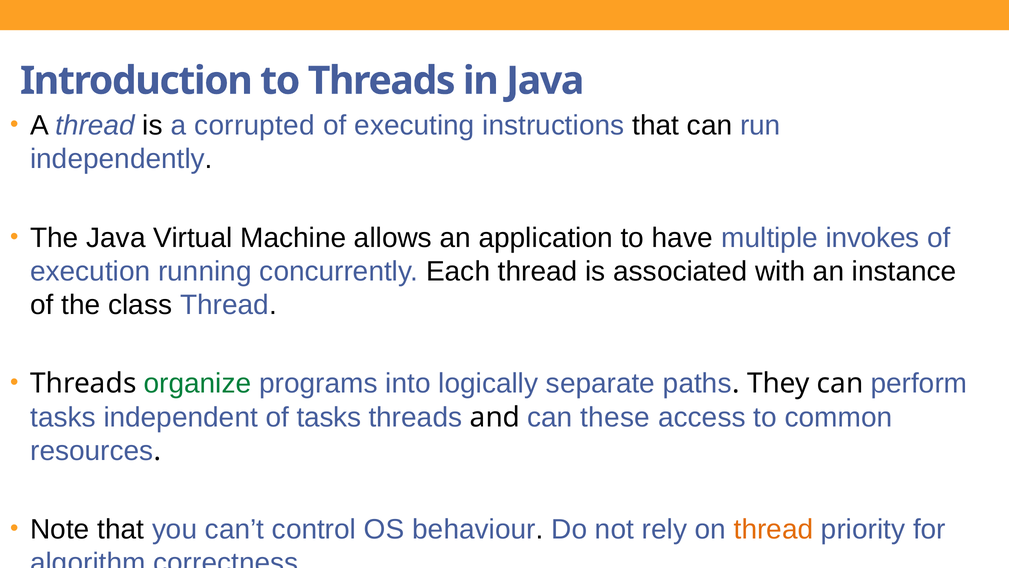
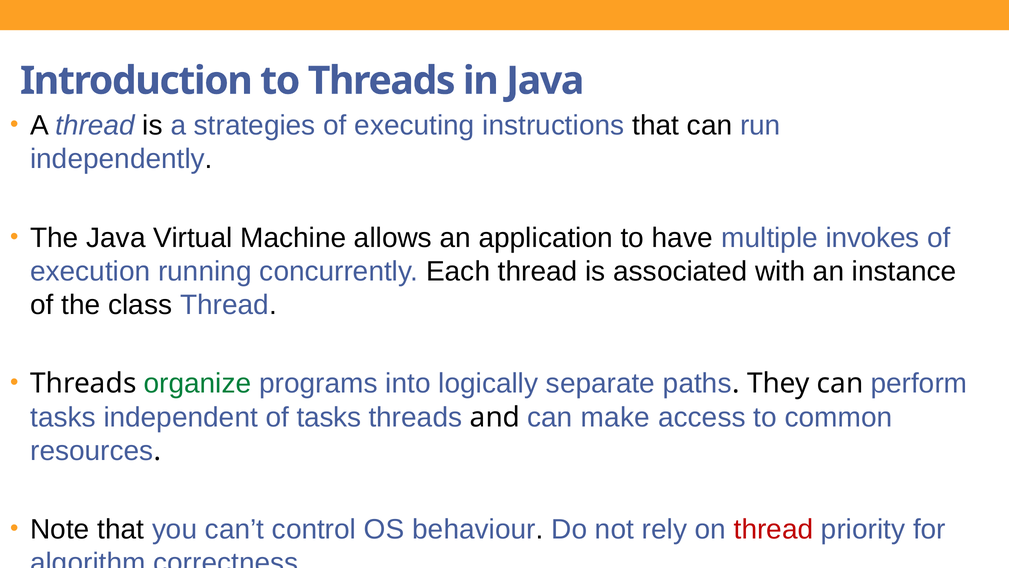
corrupted: corrupted -> strategies (255, 125)
these: these -> make (615, 417)
thread colour: orange -> red (774, 529)
